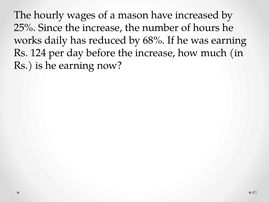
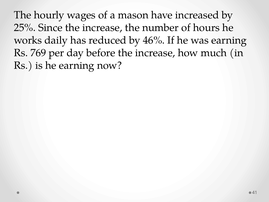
68%: 68% -> 46% (154, 40)
124: 124 -> 769 (38, 53)
